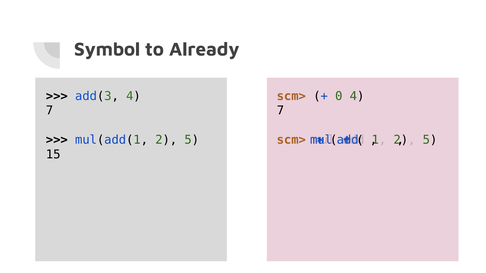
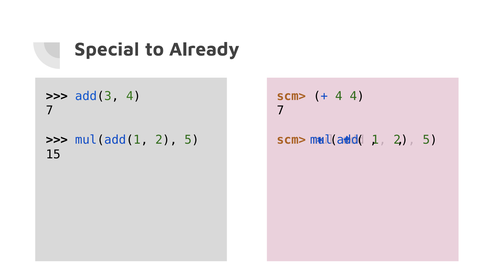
Symbol: Symbol -> Special (107, 49)
0: 0 -> 4 (339, 96)
